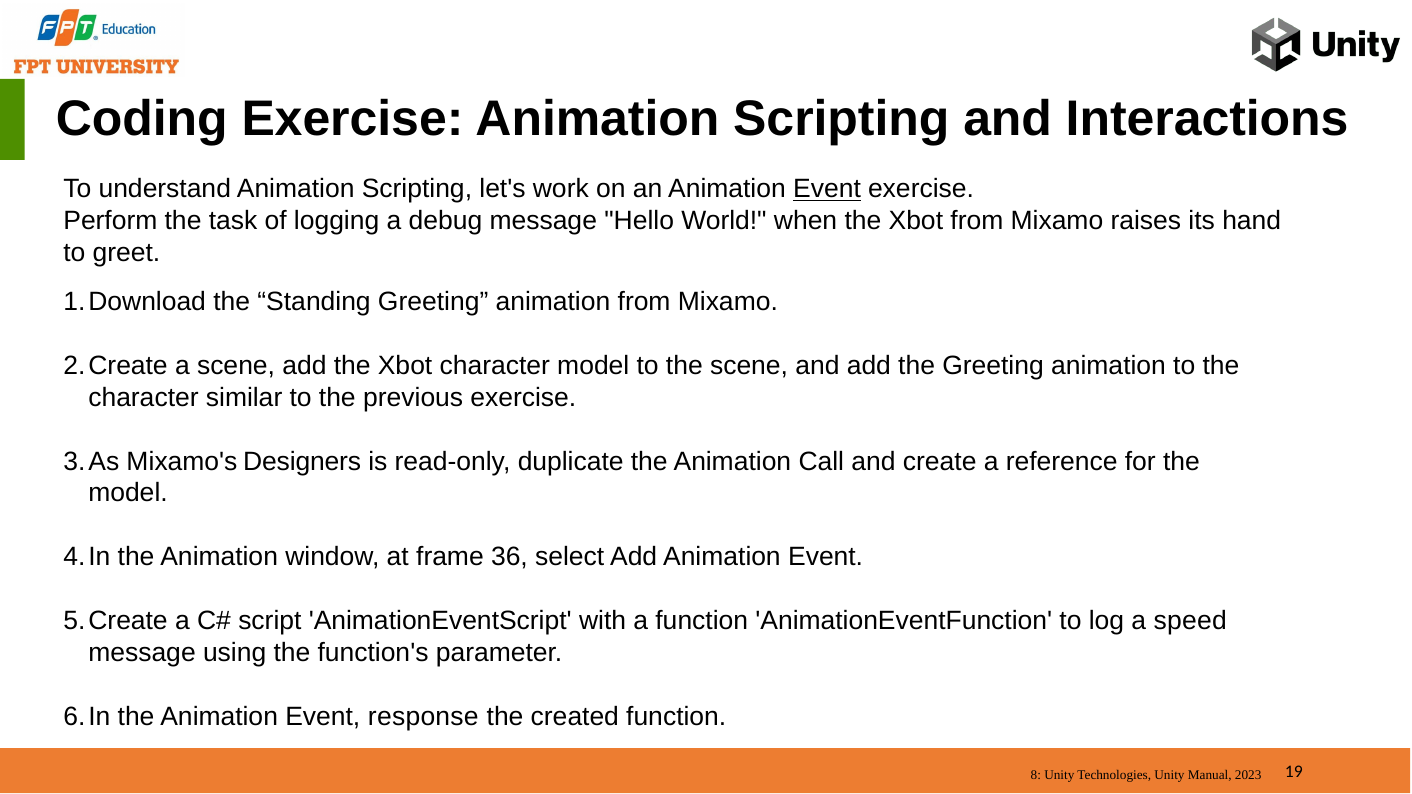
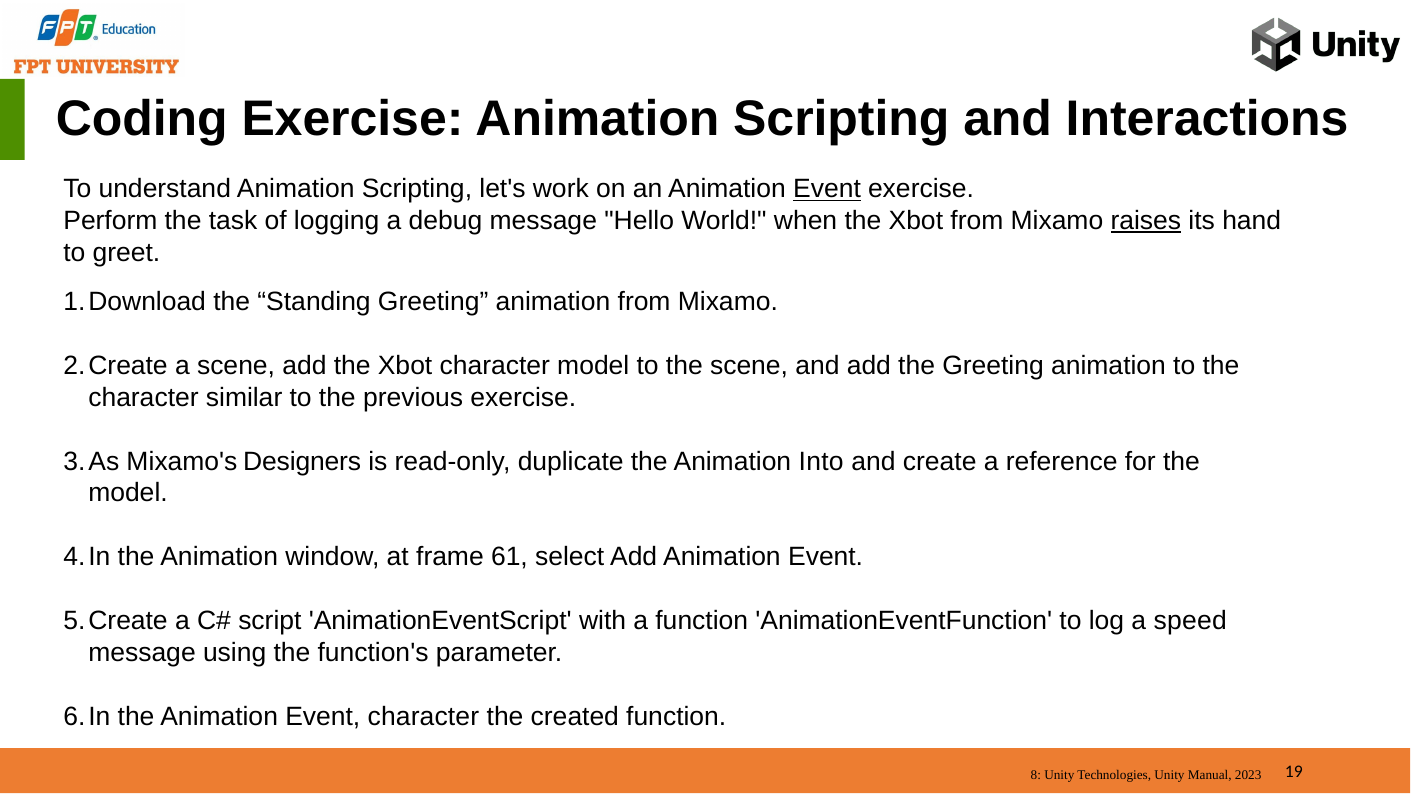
raises underline: none -> present (1146, 221)
Call: Call -> Into (821, 462)
36: 36 -> 61 (509, 557)
Event response: response -> character (423, 717)
